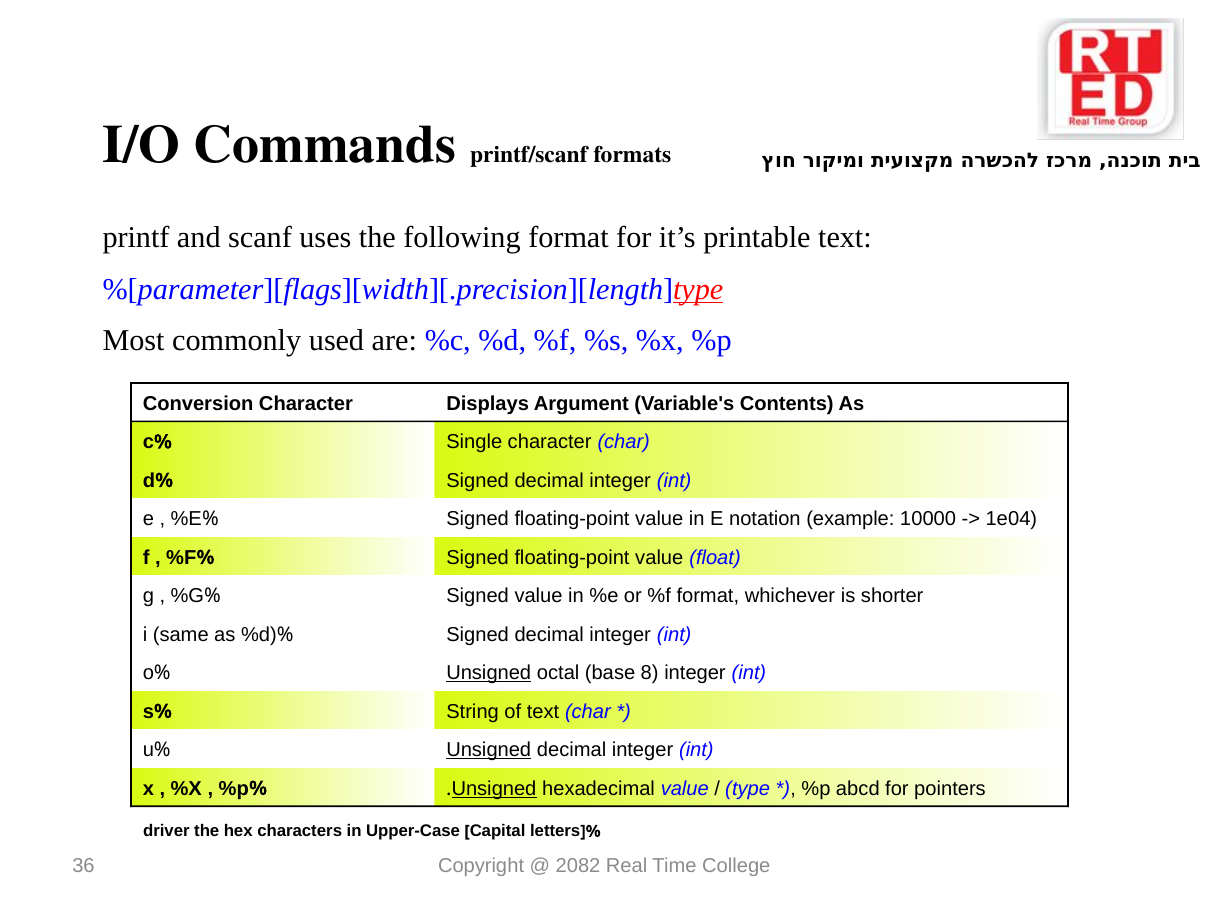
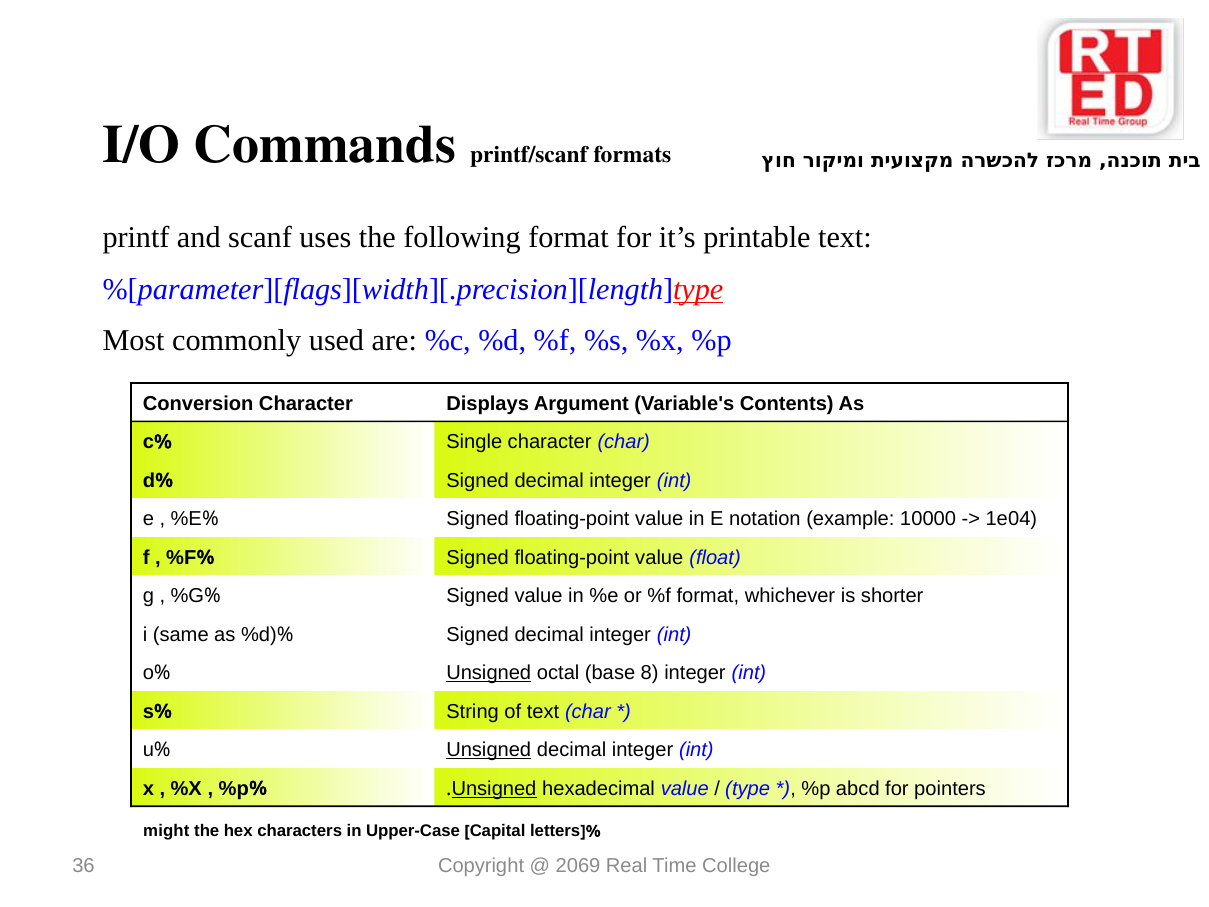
driver: driver -> might (166, 831)
2082: 2082 -> 2069 (578, 866)
